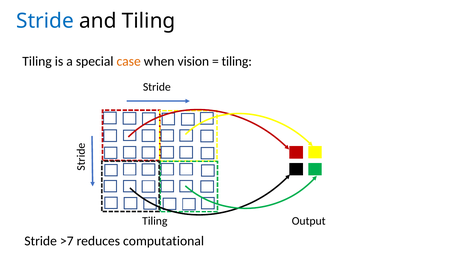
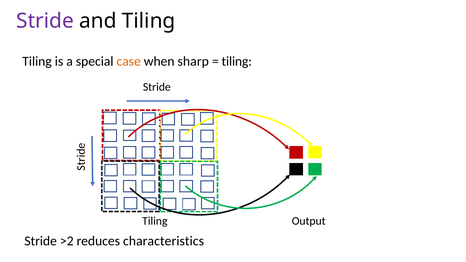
Stride colour: blue -> purple (45, 21)
vision: vision -> sharp (193, 61)
>7: >7 -> >2 (67, 241)
computational: computational -> characteristics (164, 241)
